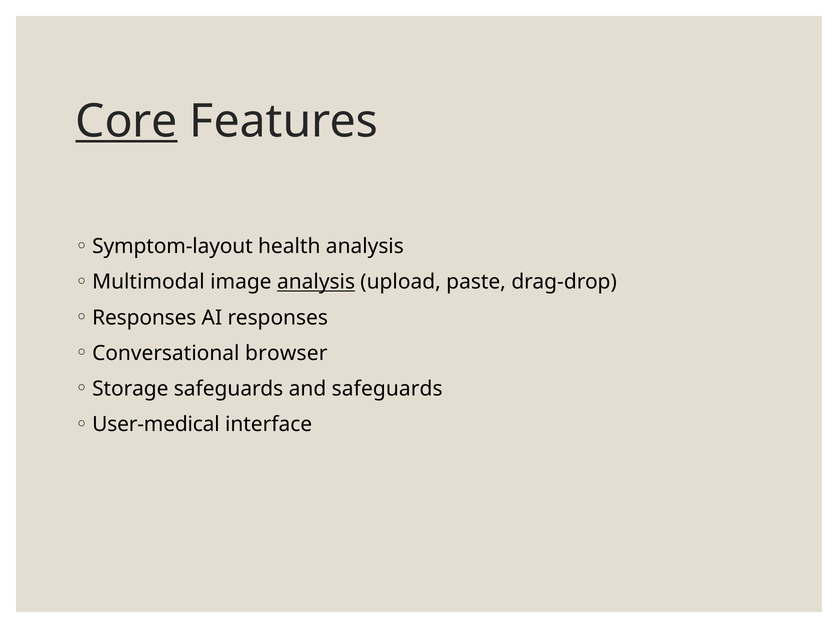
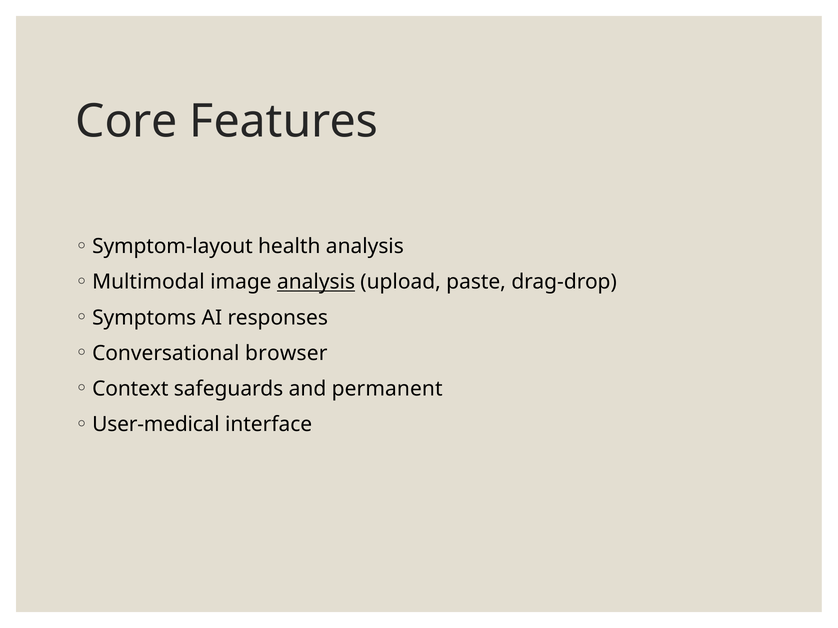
Core underline: present -> none (127, 121)
Responses: Responses -> Symptoms (144, 318)
Storage: Storage -> Context (130, 389)
and safeguards: safeguards -> permanent (387, 389)
